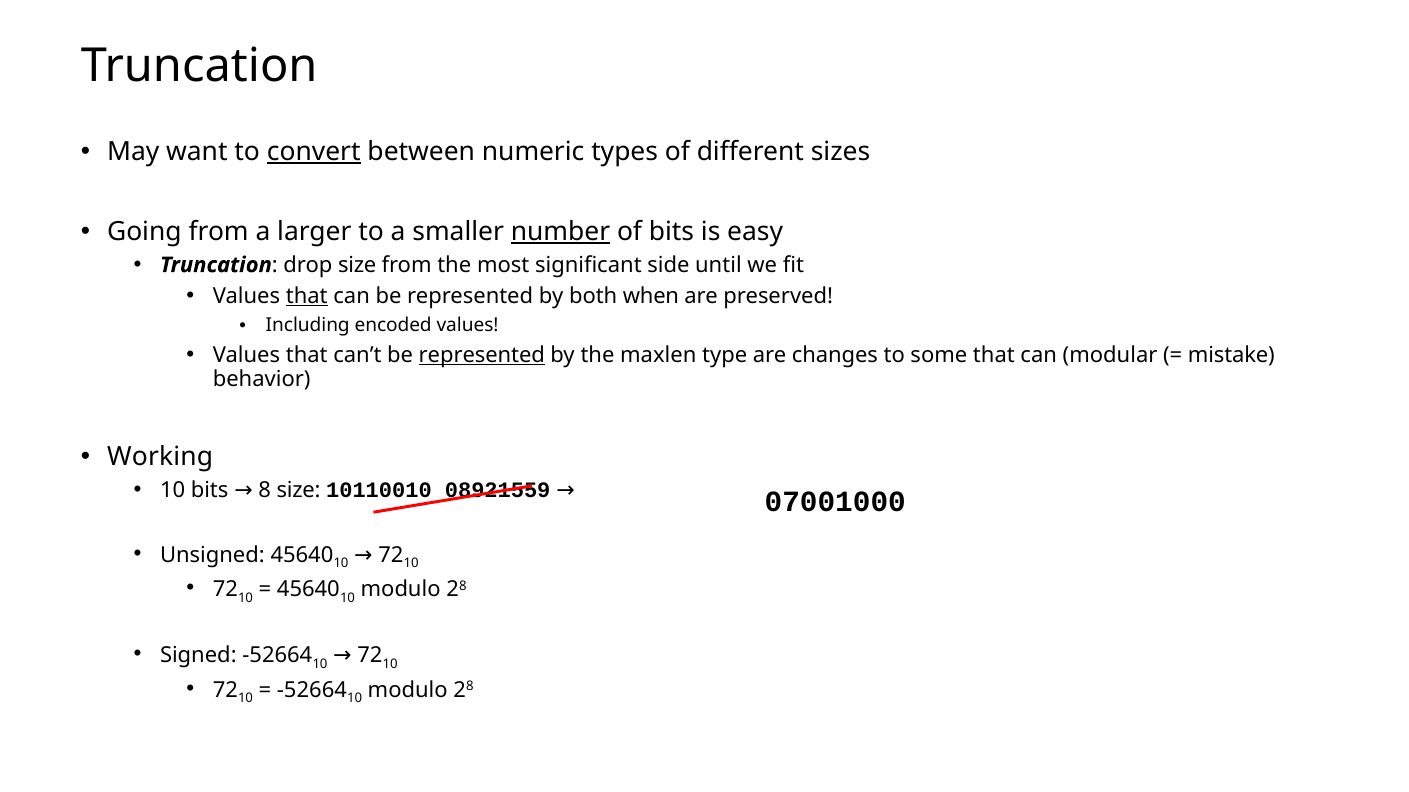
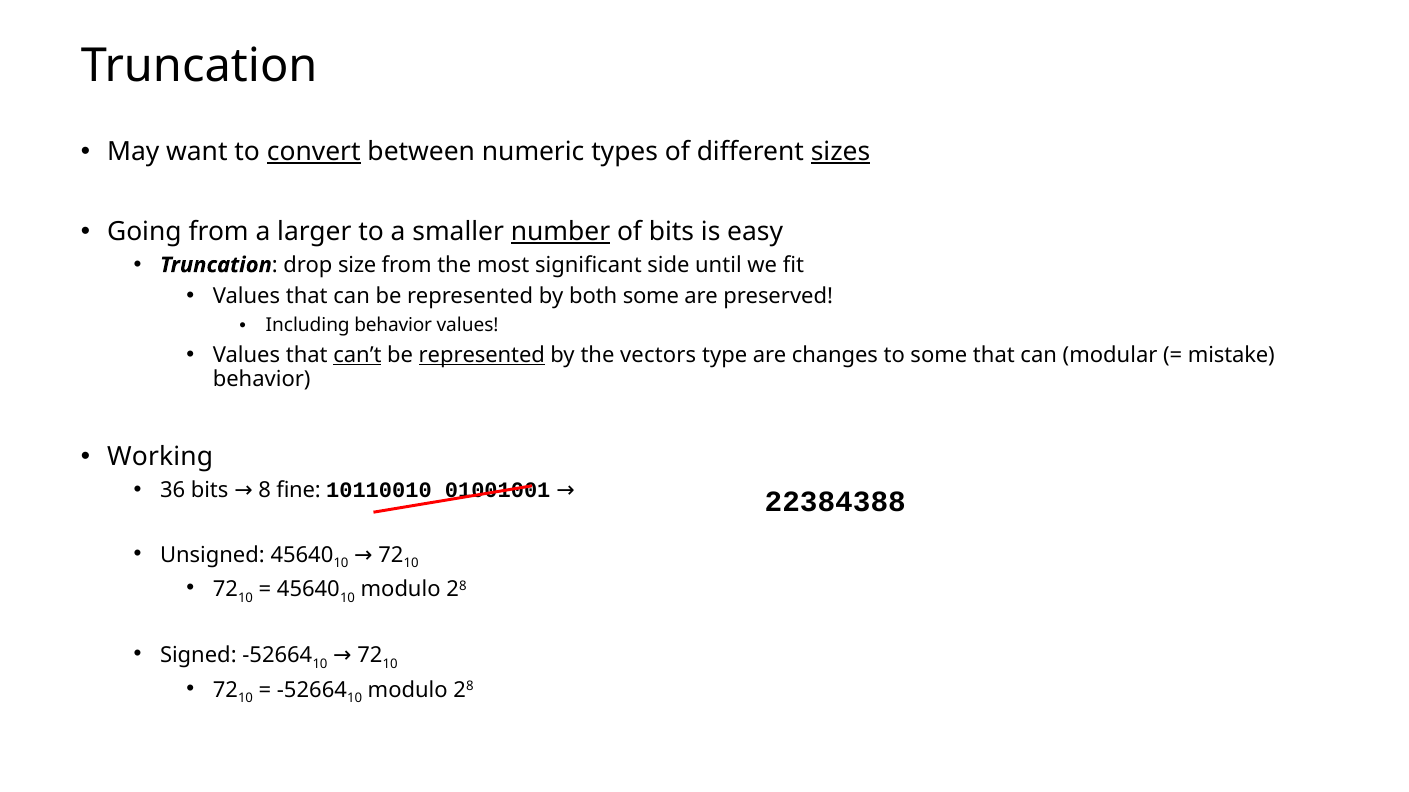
sizes underline: none -> present (841, 151)
that underline: present -> none (307, 296)
both when: when -> some (651, 296)
Including encoded: encoded -> behavior (393, 326)
can’t underline: none -> present (357, 355)
maxlen: maxlen -> vectors (658, 355)
10: 10 -> 36 (173, 490)
8 size: size -> fine (299, 490)
08921559: 08921559 -> 01001001 (498, 490)
07001000: 07001000 -> 22384388 (835, 503)
